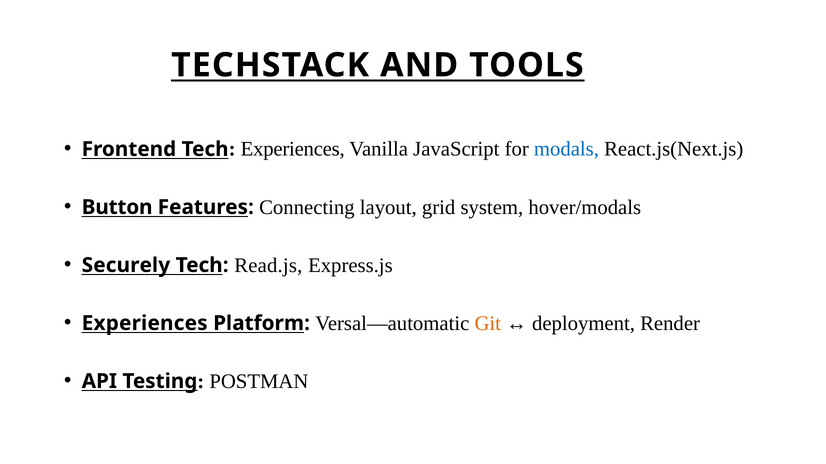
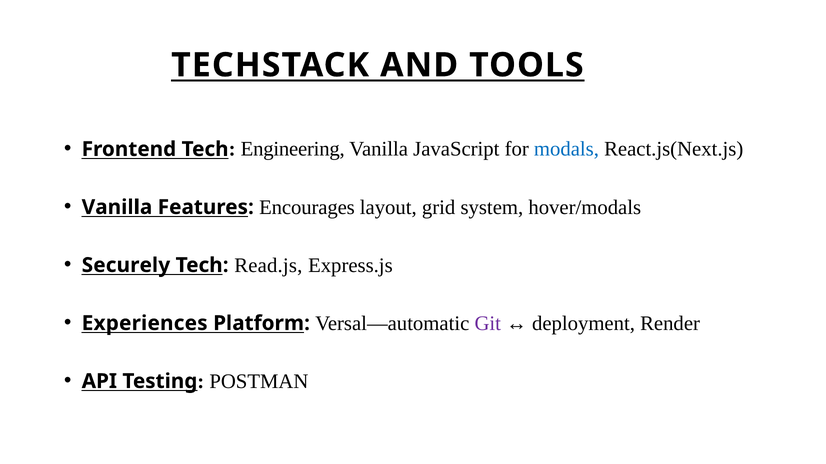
Experiences: Experiences -> Engineering (293, 149)
Button: Button -> Vanilla (117, 207)
Connecting: Connecting -> Encourages (307, 207)
Git colour: orange -> purple (488, 324)
